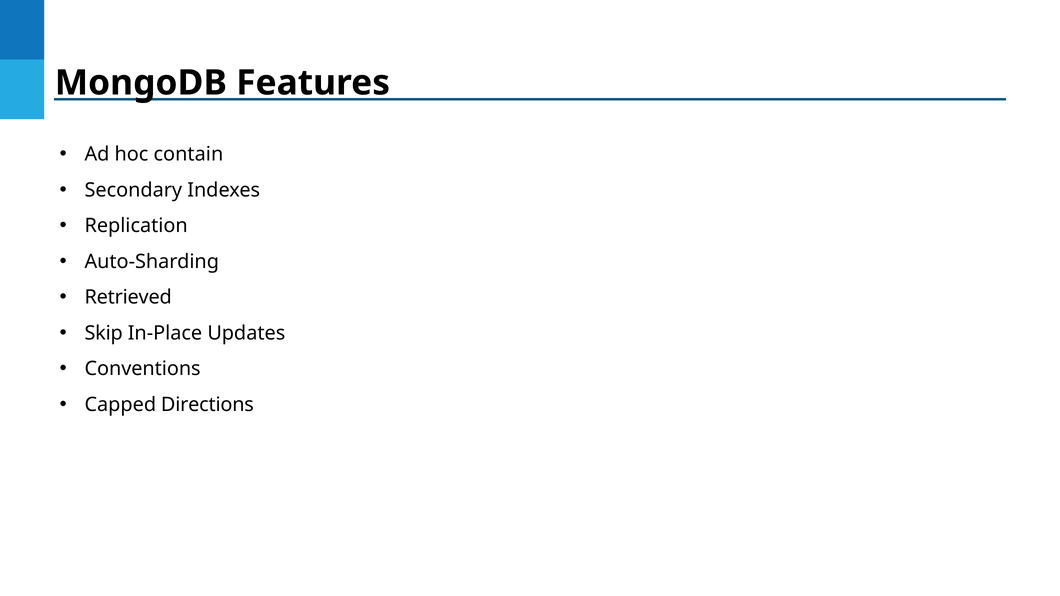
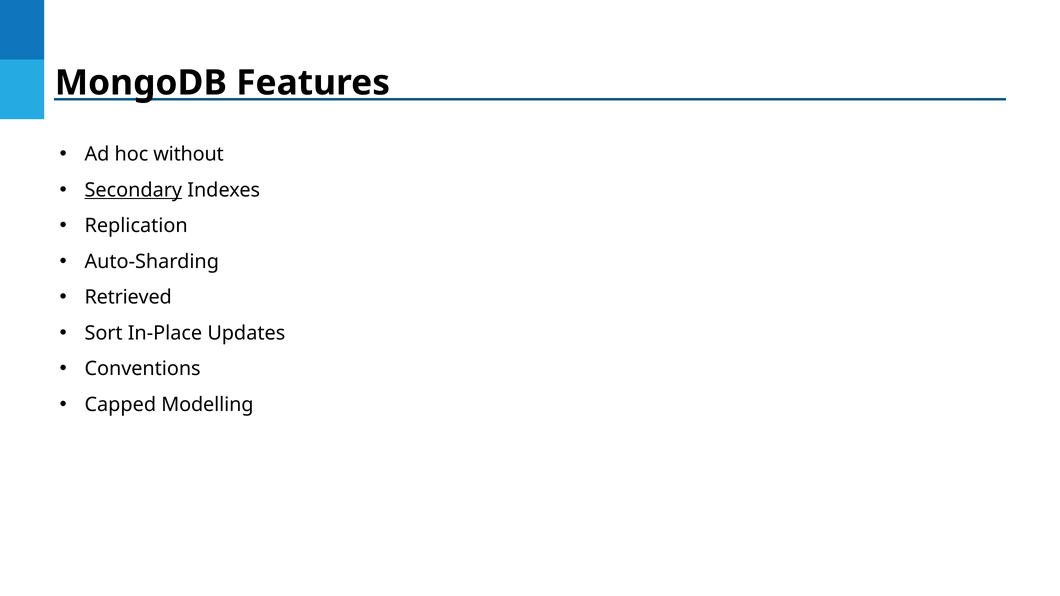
contain: contain -> without (189, 154)
Secondary underline: none -> present (133, 190)
Skip: Skip -> Sort (104, 333)
Directions: Directions -> Modelling (207, 405)
